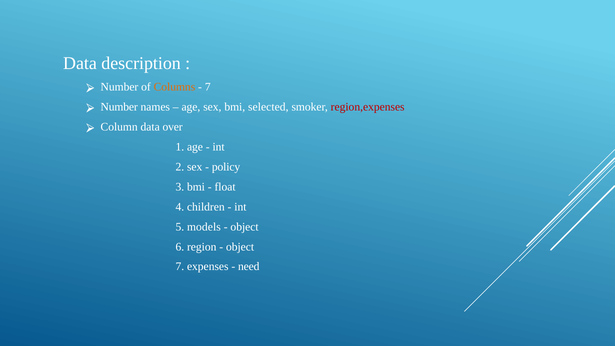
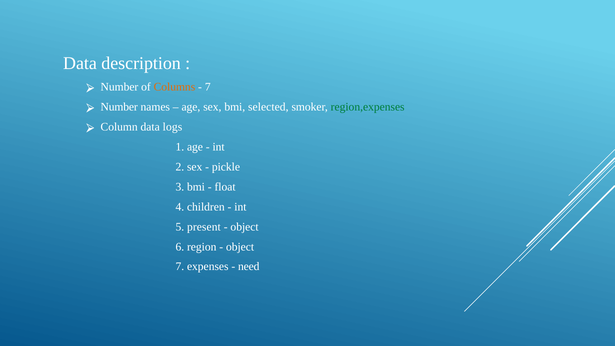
region,expenses colour: red -> green (368, 107)
over: over -> logs (172, 127)
policy: policy -> pickle (226, 167)
models: models -> present (204, 227)
